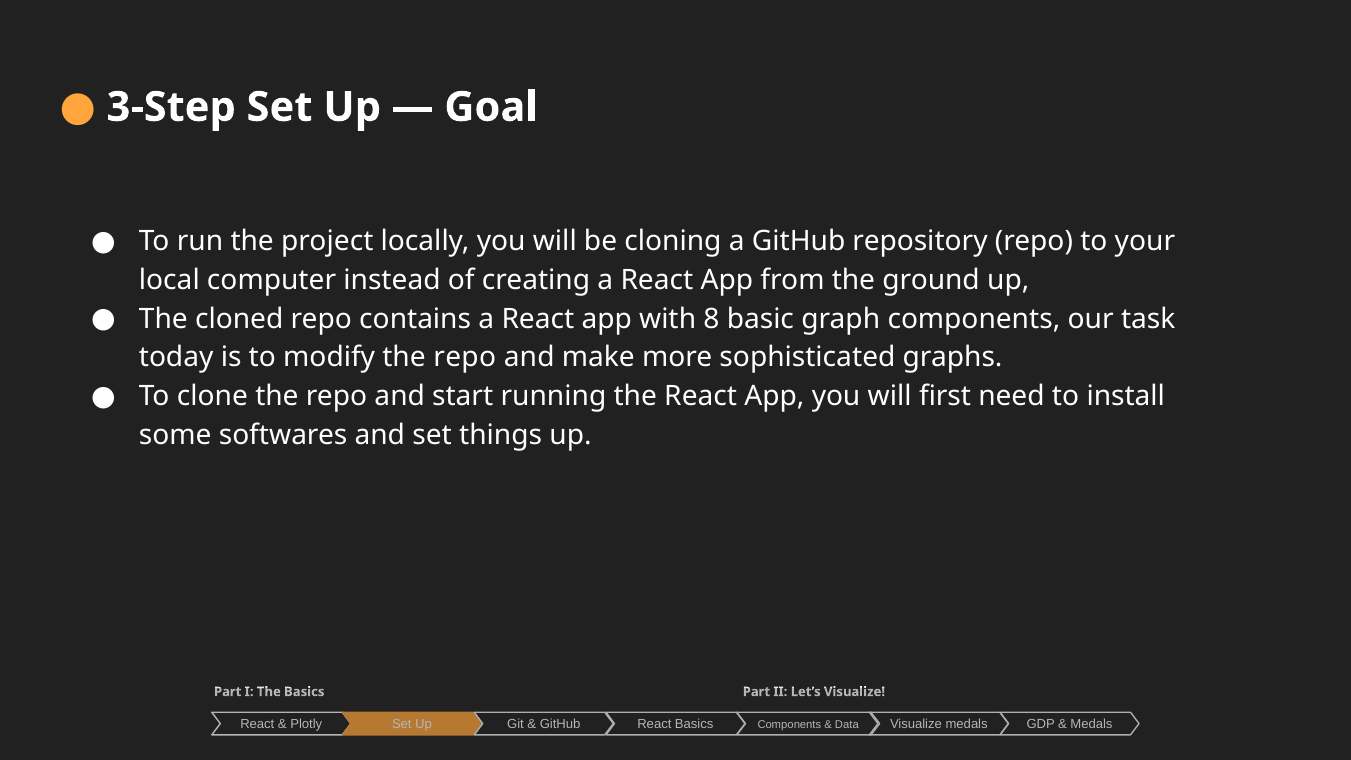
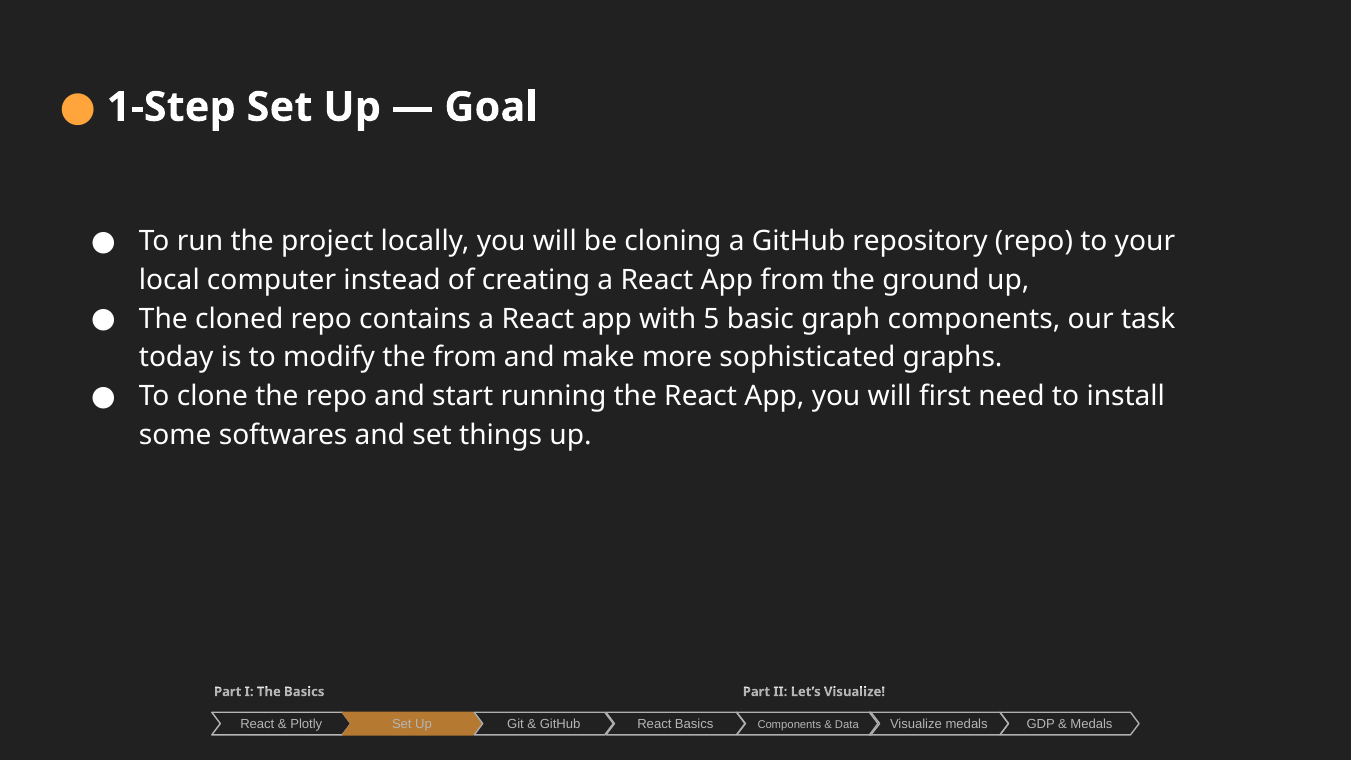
3-Step: 3-Step -> 1-Step (171, 107)
8: 8 -> 5 (711, 319)
modify the repo: repo -> from (465, 358)
